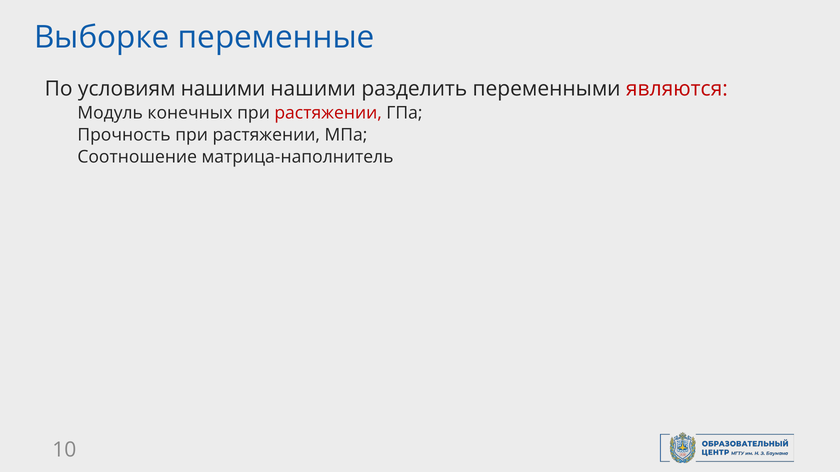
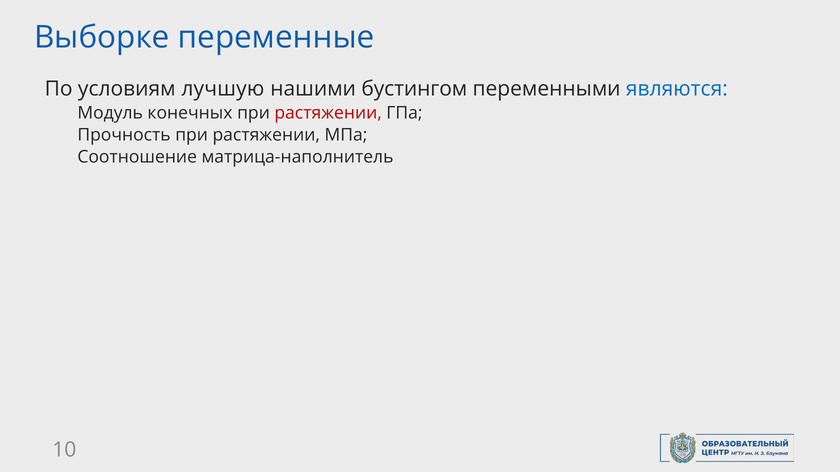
условиям нашими: нашими -> лучшую (223, 89)
разделить: разделить -> бустингом (414, 89)
являются colour: red -> blue (677, 89)
